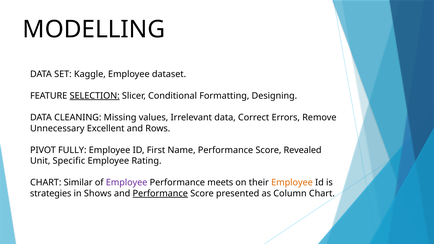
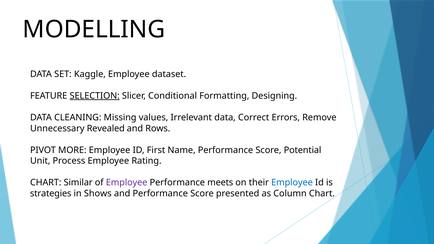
Excellent: Excellent -> Revealed (106, 128)
FULLY: FULLY -> MORE (72, 150)
Revealed: Revealed -> Potential (303, 150)
Specific: Specific -> Process (69, 161)
Employee colour: orange -> blue (292, 183)
Performance underline: present -> none (160, 194)
